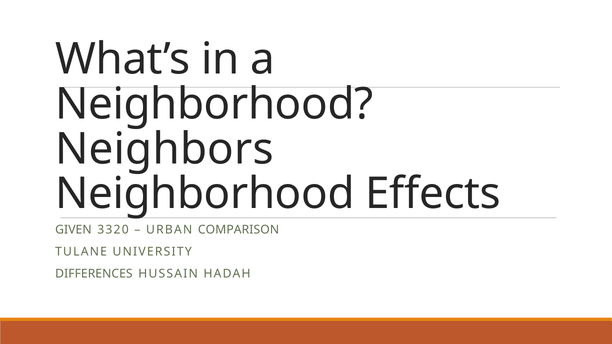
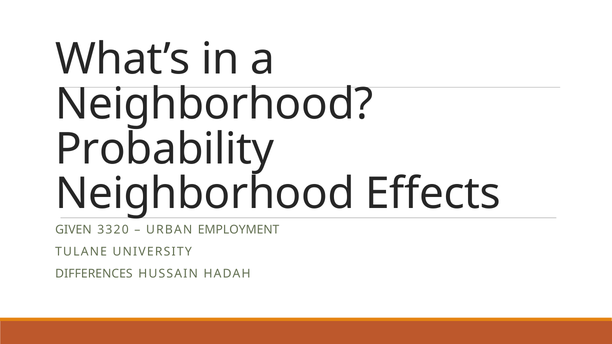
Neighbors: Neighbors -> Probability (165, 149)
COMPARISON: COMPARISON -> EMPLOYMENT (239, 230)
